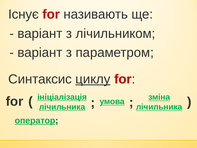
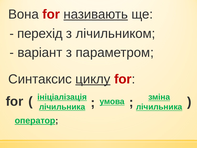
Існує: Існує -> Вона (23, 14)
називають underline: none -> present (96, 14)
варіант: варіант -> перехід (40, 34)
